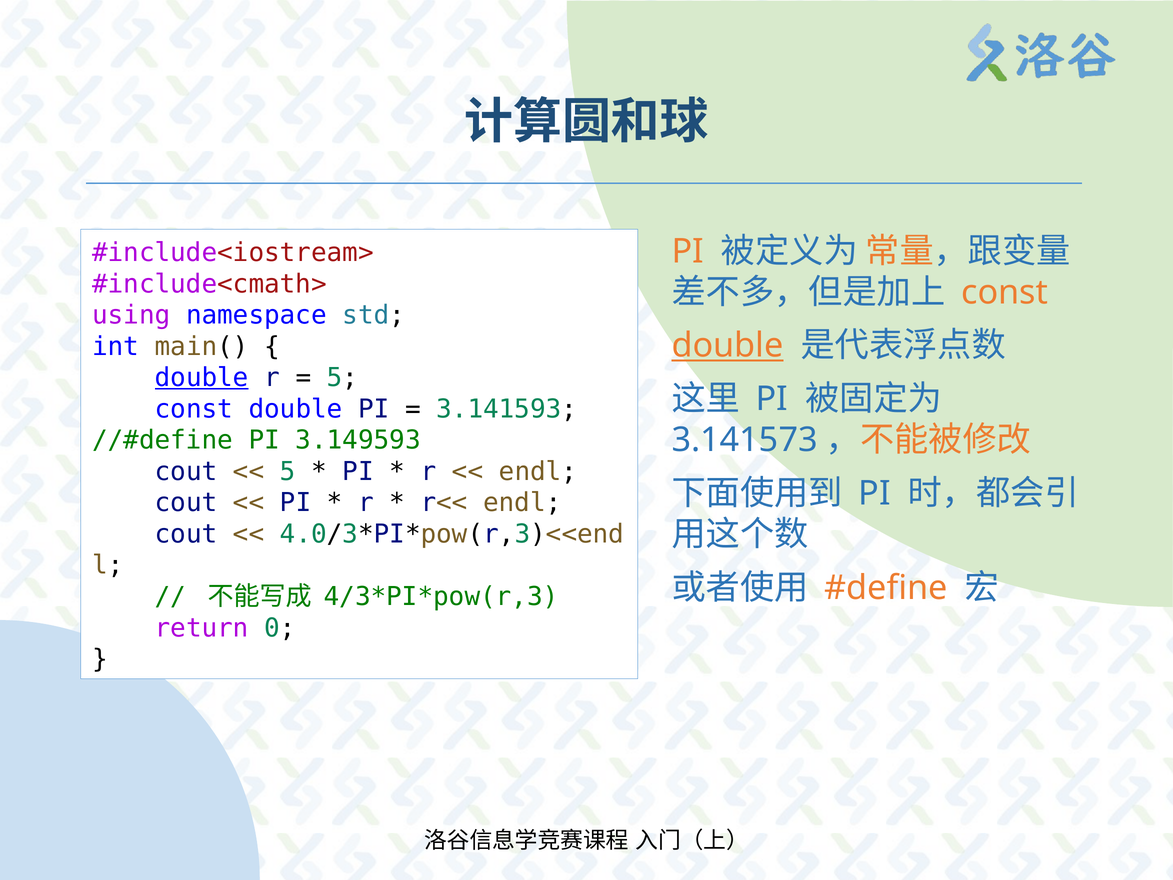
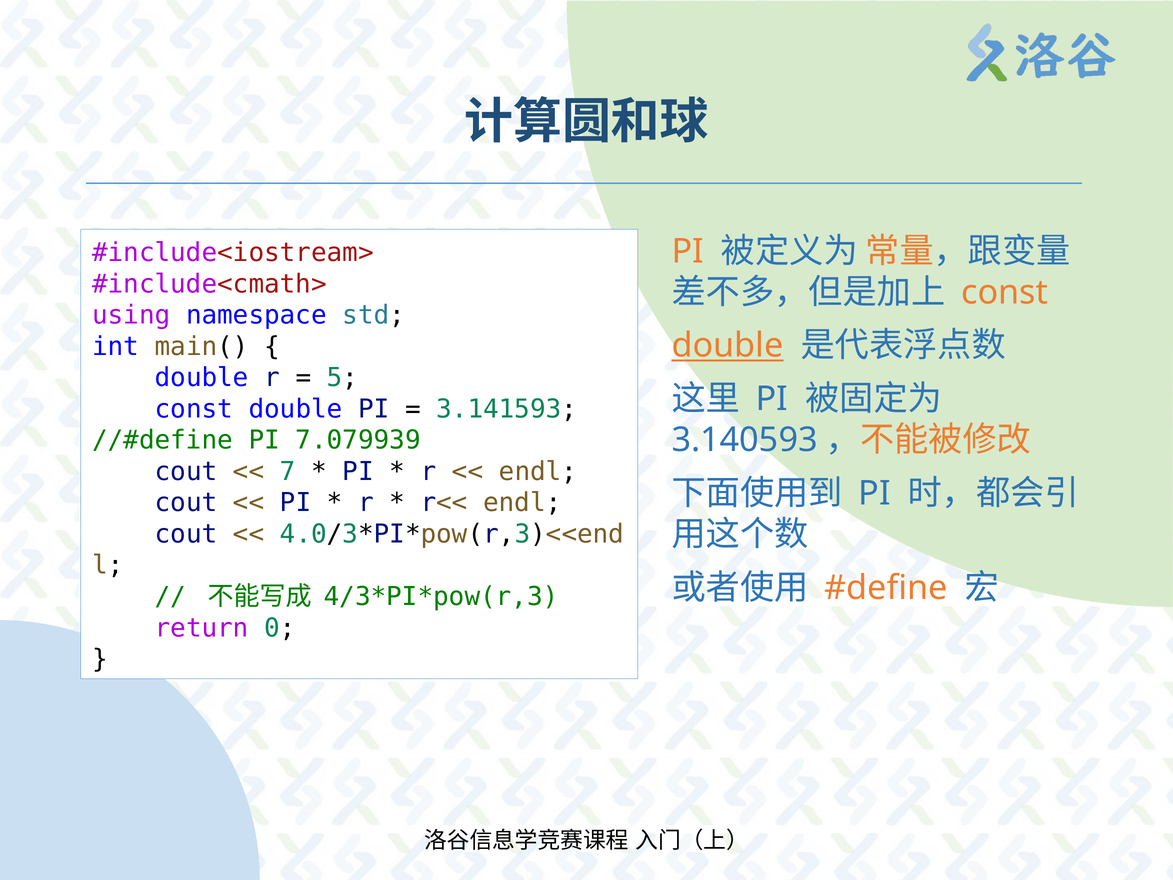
double underline: present -> none (202, 378)
3.149593: 3.149593 -> 7.079939 (358, 440)
3.141573: 3.141573 -> 3.140593 (745, 440)
5: 5 -> 7 (288, 471)
